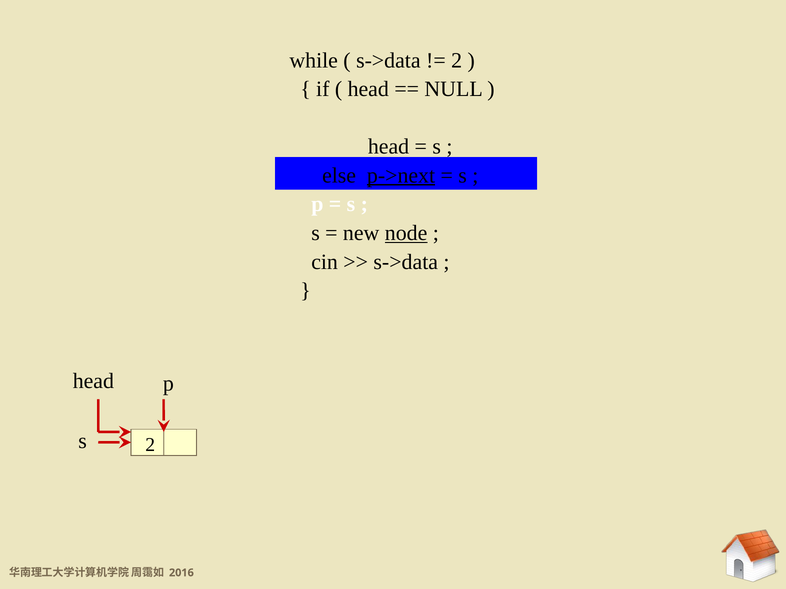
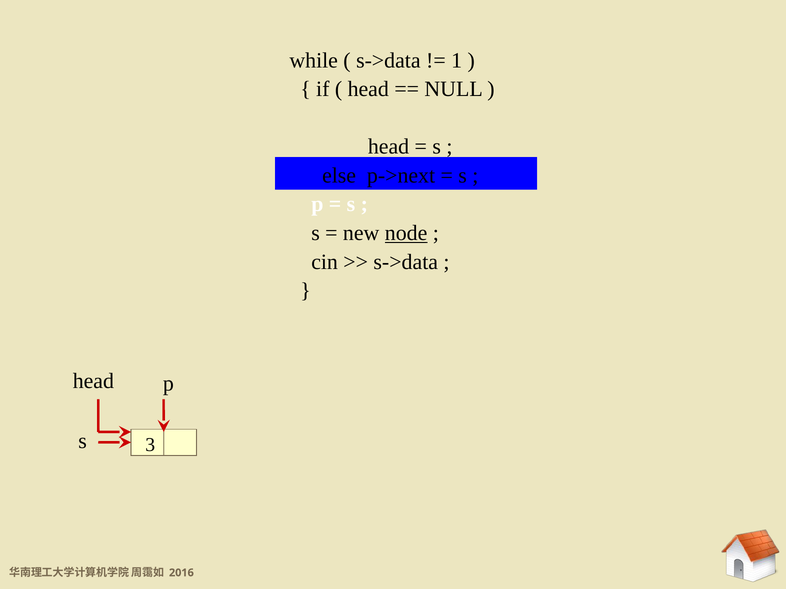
2: 2 -> 1 (457, 60)
p->next underline: present -> none (401, 176)
s 2: 2 -> 3 (150, 445)
